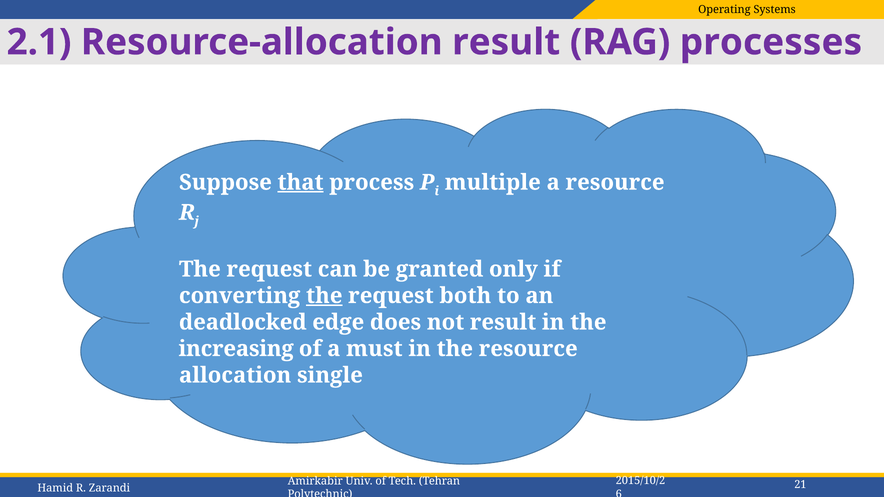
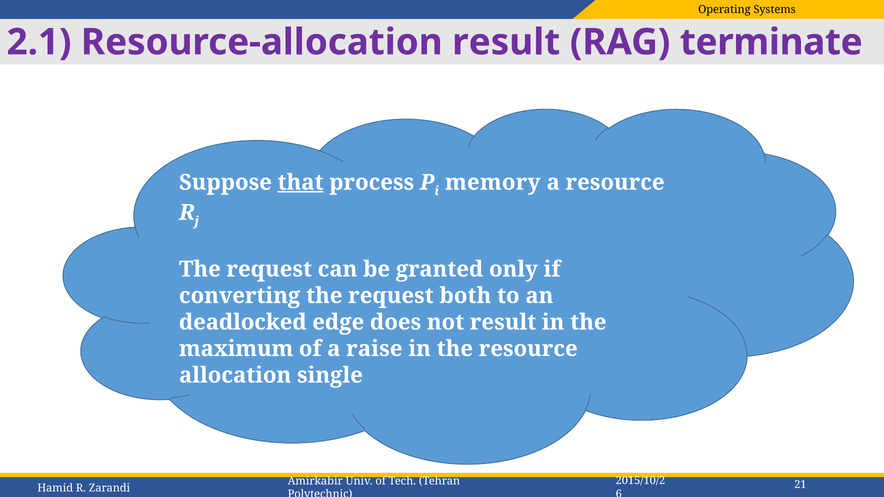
processes: processes -> terminate (771, 42)
multiple: multiple -> memory (493, 182)
the underline: present -> none (324, 296)
increasing: increasing -> maximum (236, 349)
must: must -> raise (374, 349)
